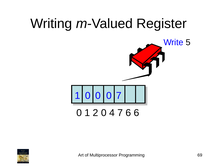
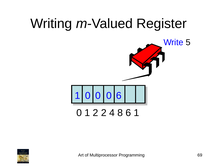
7: 7 -> 6 (119, 96)
2 0: 0 -> 2 (104, 113)
4 7: 7 -> 8 (120, 113)
6 6: 6 -> 1 (136, 113)
